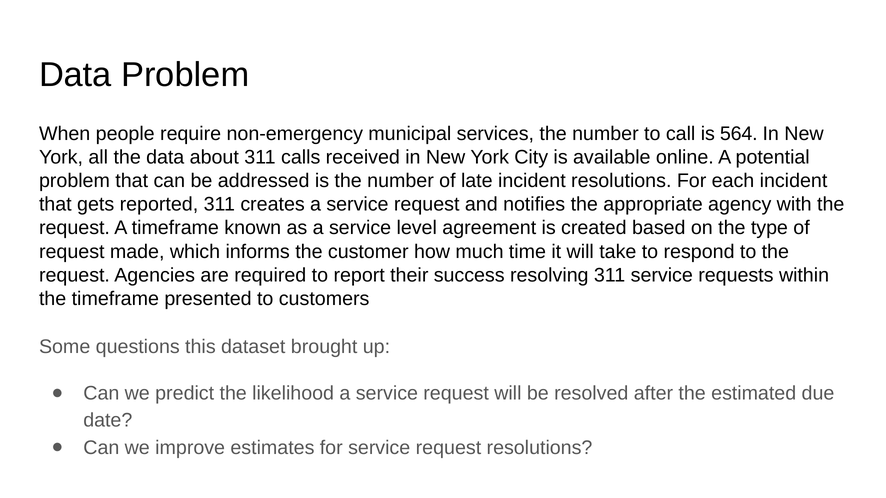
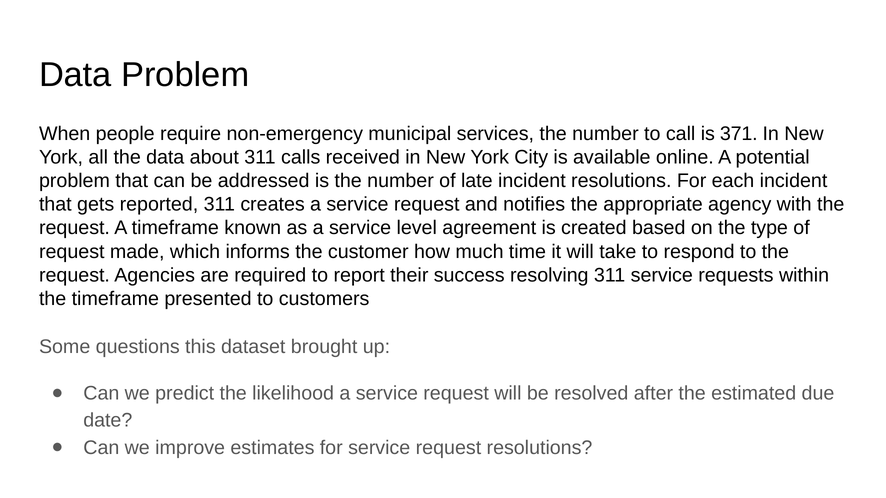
564: 564 -> 371 (739, 134)
